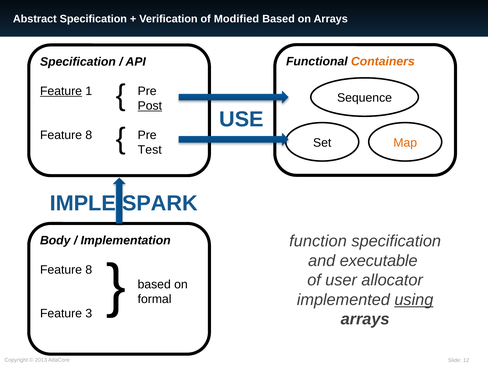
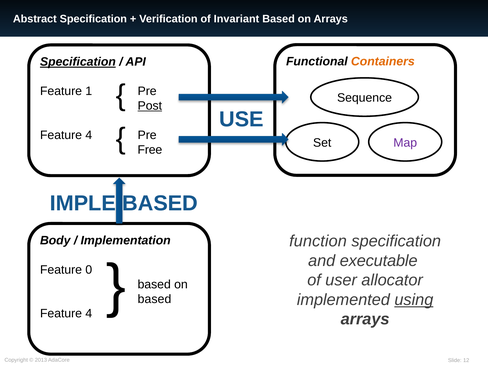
Modified: Modified -> Invariant (237, 19)
Specification underline: none -> present (78, 62)
Feature underline: present -> none (61, 91)
8: 8 -> 4 (89, 135)
Map colour: orange -> purple (405, 143)
Test: Test -> Free (150, 150)
IMPLE SPARK: SPARK -> BASED (160, 203)
8: 8 -> 0 (89, 270)
formal: formal -> based (154, 299)
3: 3 -> 4 (89, 314)
